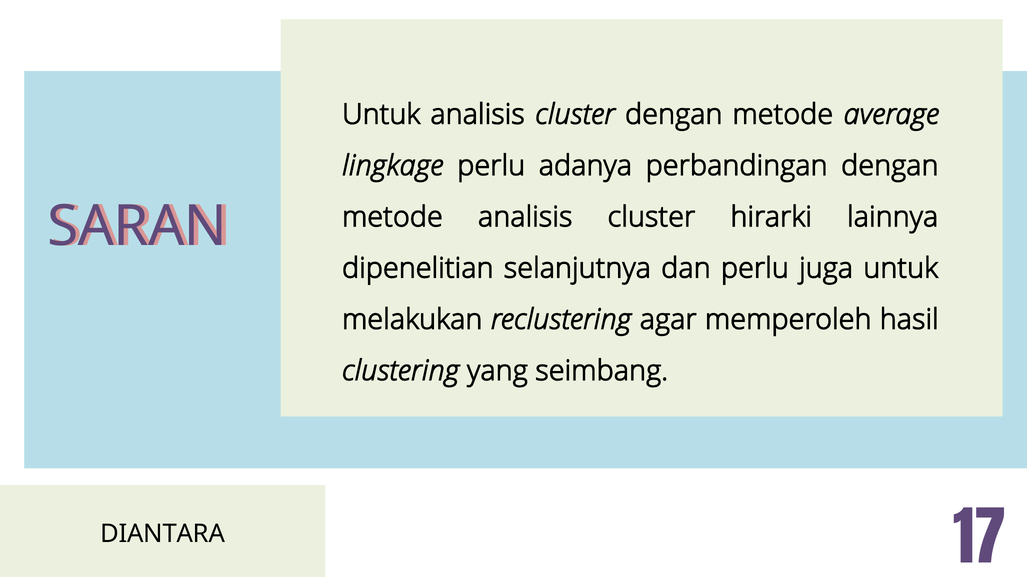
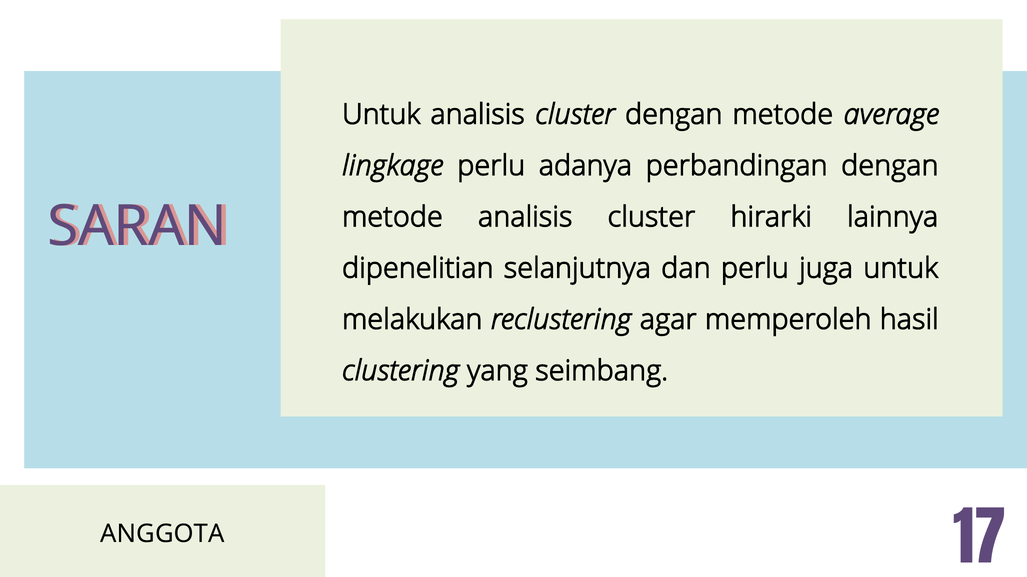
DIANTARA: DIANTARA -> ANGGOTA (163, 534)
